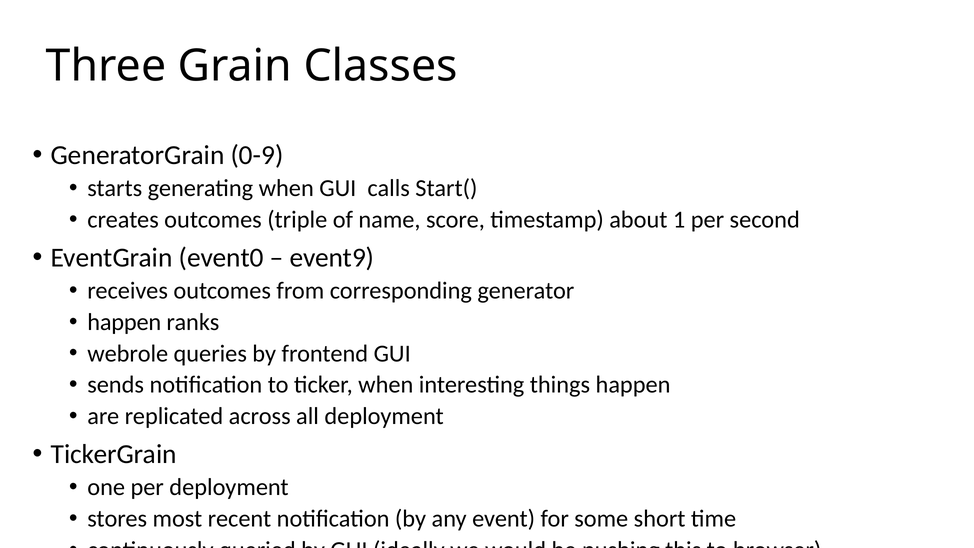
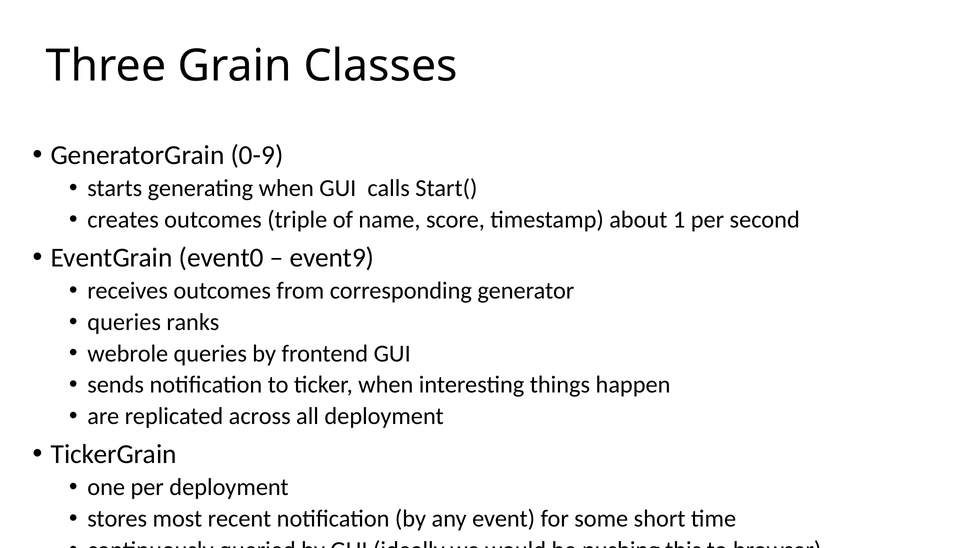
happen: happen -> queries (124, 322)
